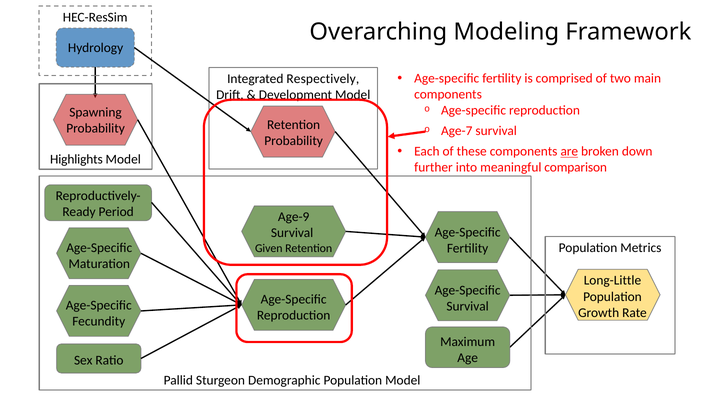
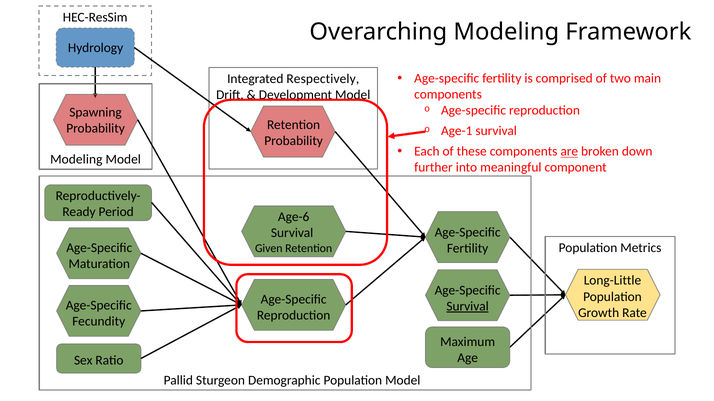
Age-7: Age-7 -> Age-1 (457, 131)
Highlights: Highlights -> Modeling (76, 160)
comparison: comparison -> component (576, 168)
Age-9: Age-9 -> Age-6 (294, 217)
Survival underline: none -> present (468, 307)
